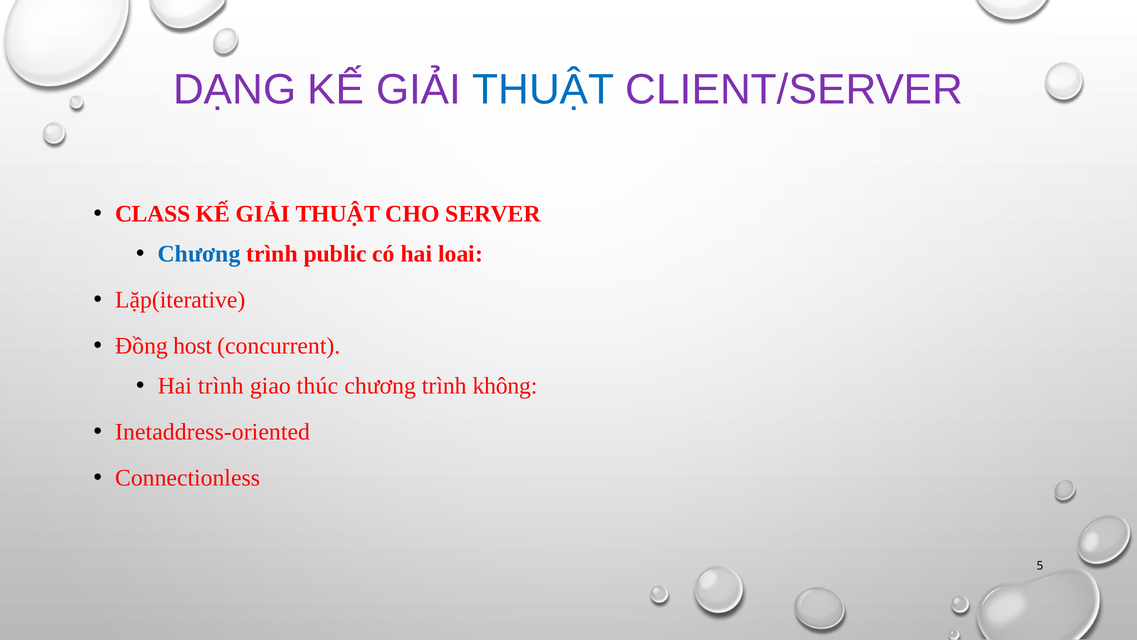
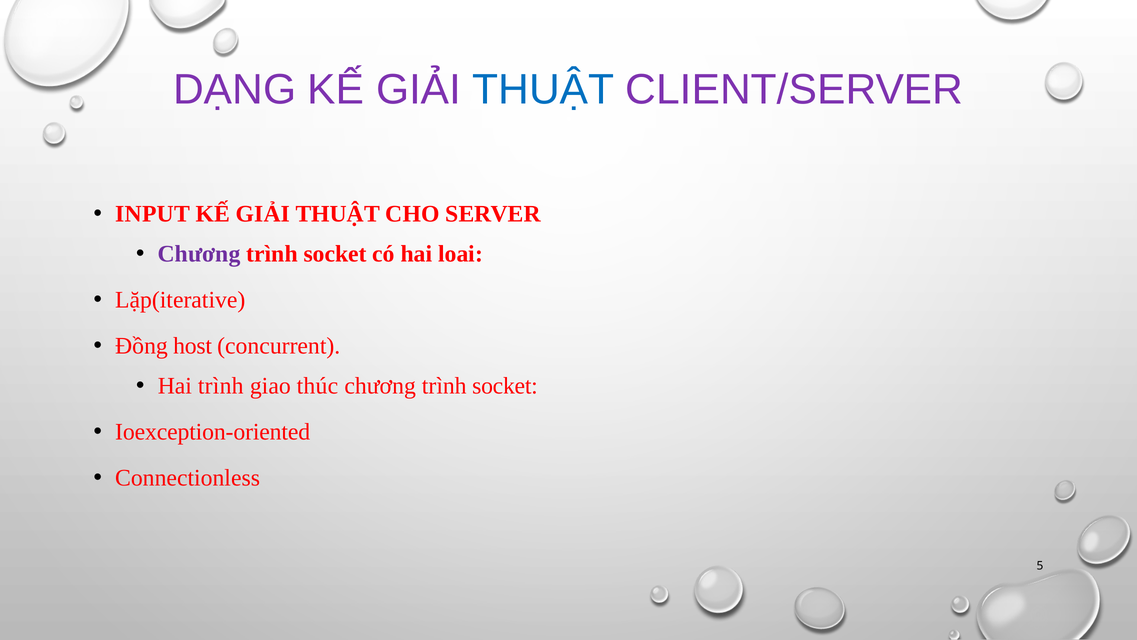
CLASS: CLASS -> INPUT (153, 214)
Chương colour: blue -> purple (199, 254)
public: public -> socket (335, 254)
không: không -> socket (505, 386)
Inetaddress-oriented: Inetaddress-oriented -> Ioexception-oriented (213, 432)
